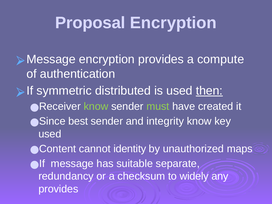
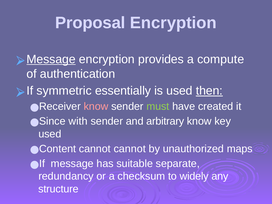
Message underline: none -> present (51, 59)
distributed: distributed -> essentially (123, 91)
know colour: light green -> pink (96, 106)
best: best -> with (78, 121)
integrity: integrity -> arbitrary (165, 121)
cannot identity: identity -> cannot (130, 149)
provides: provides -> structure (58, 189)
